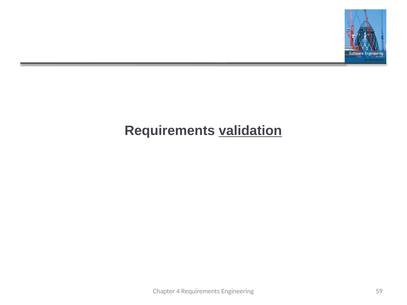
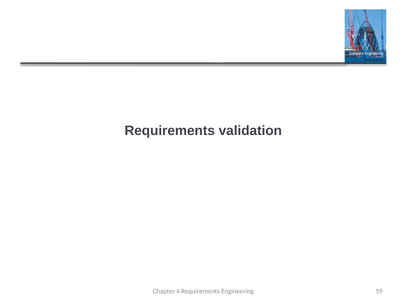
validation underline: present -> none (250, 131)
